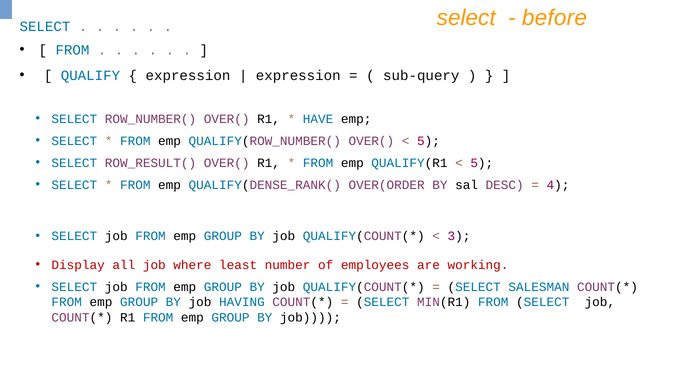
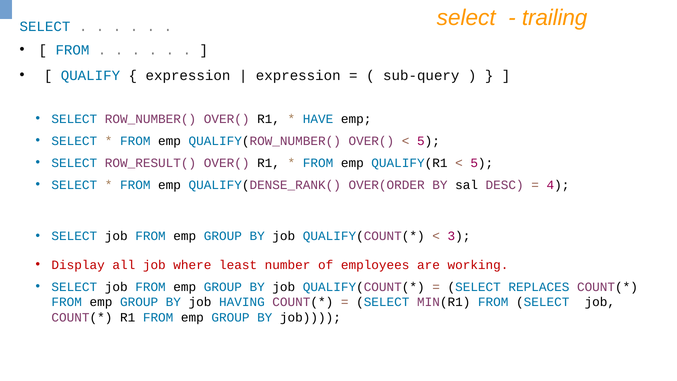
before: before -> trailing (555, 18)
SALESMAN: SALESMAN -> REPLACES (539, 287)
